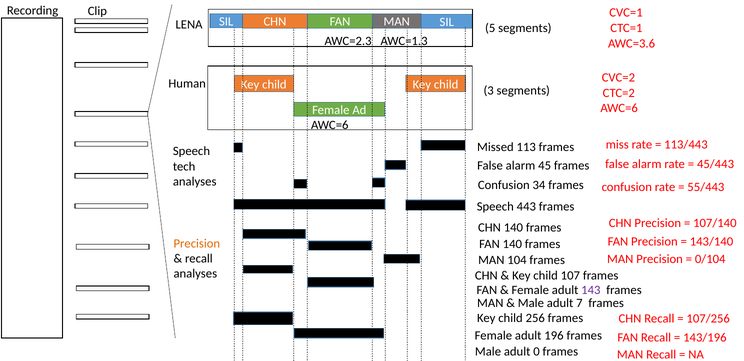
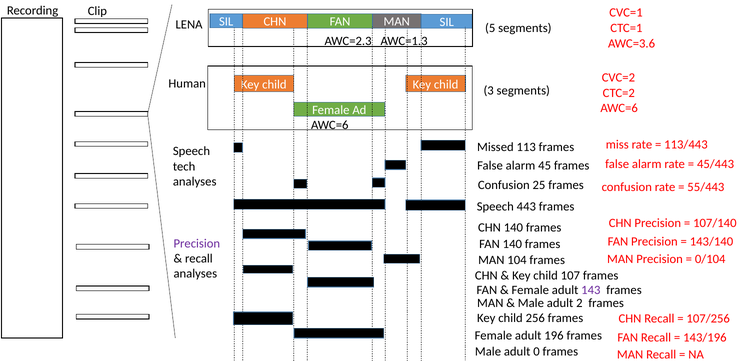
34: 34 -> 25 (539, 185)
Precision colour: orange -> purple (197, 243)
7: 7 -> 2 (579, 303)
